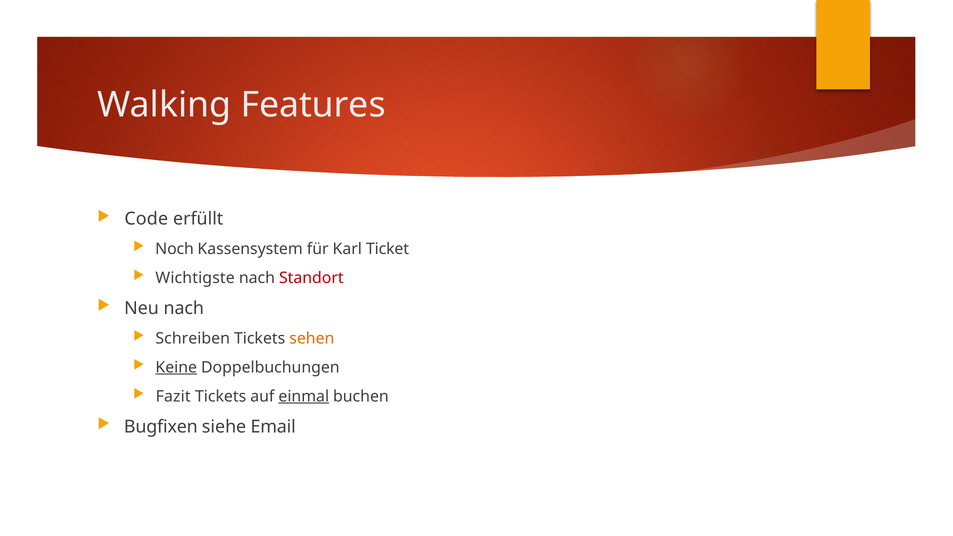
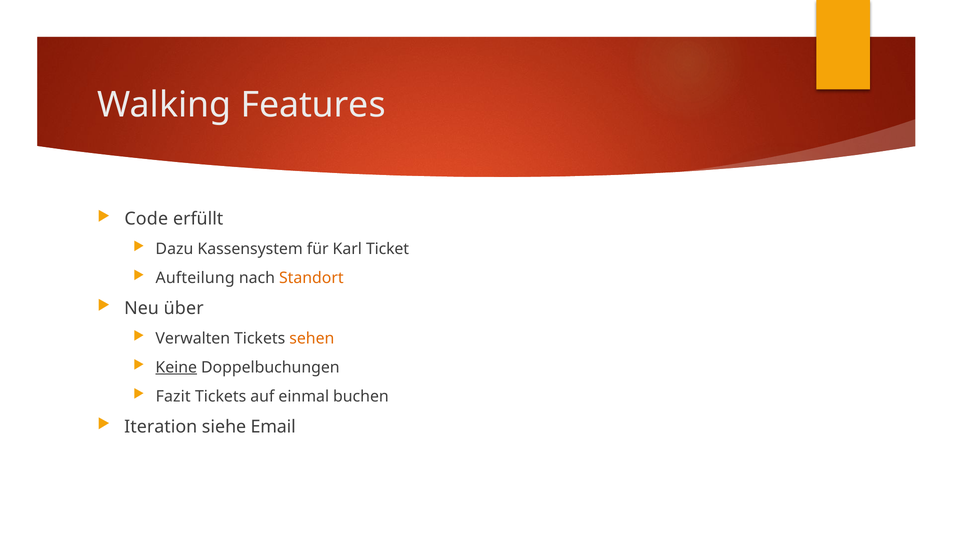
Noch: Noch -> Dazu (174, 249)
Wichtigste: Wichtigste -> Aufteilung (195, 278)
Standort colour: red -> orange (311, 278)
Neu nach: nach -> über (184, 308)
Schreiben: Schreiben -> Verwalten (193, 338)
einmal underline: present -> none (304, 396)
Bugfixen: Bugfixen -> Iteration (161, 427)
